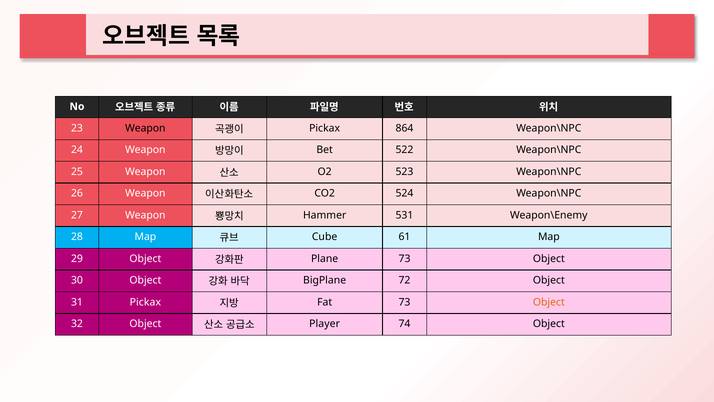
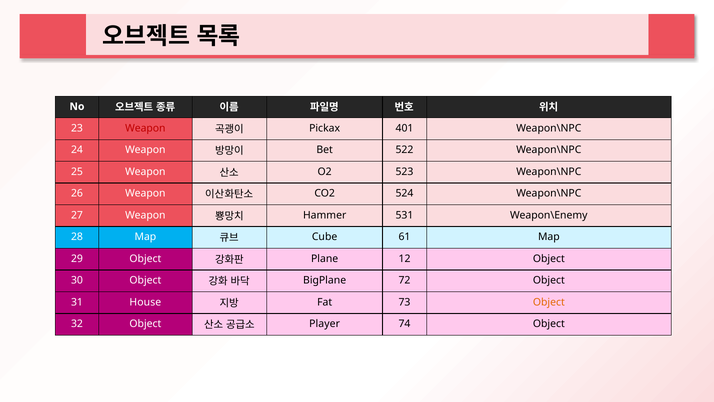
Weapon colour: black -> red (145, 128)
864: 864 -> 401 (405, 128)
Plane 73: 73 -> 12 (405, 258)
31 Pickax: Pickax -> House (145, 302)
